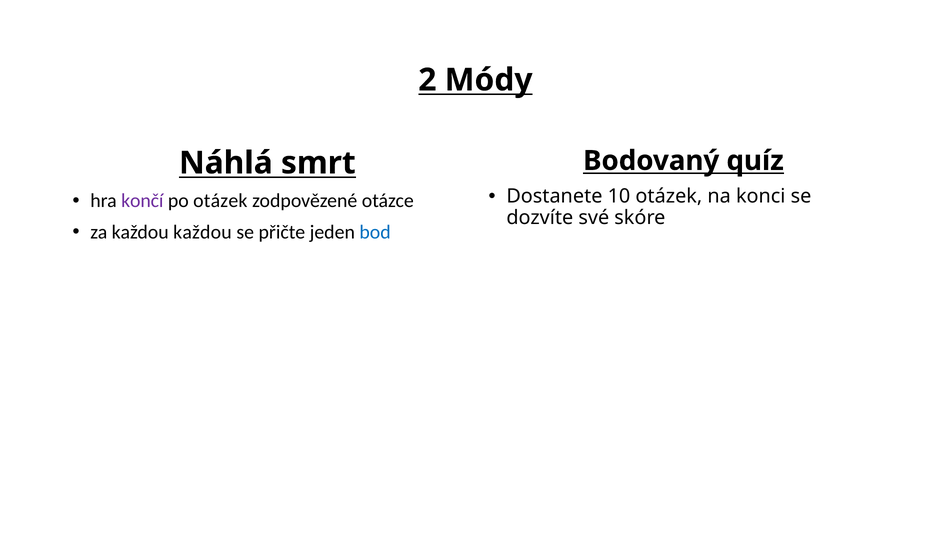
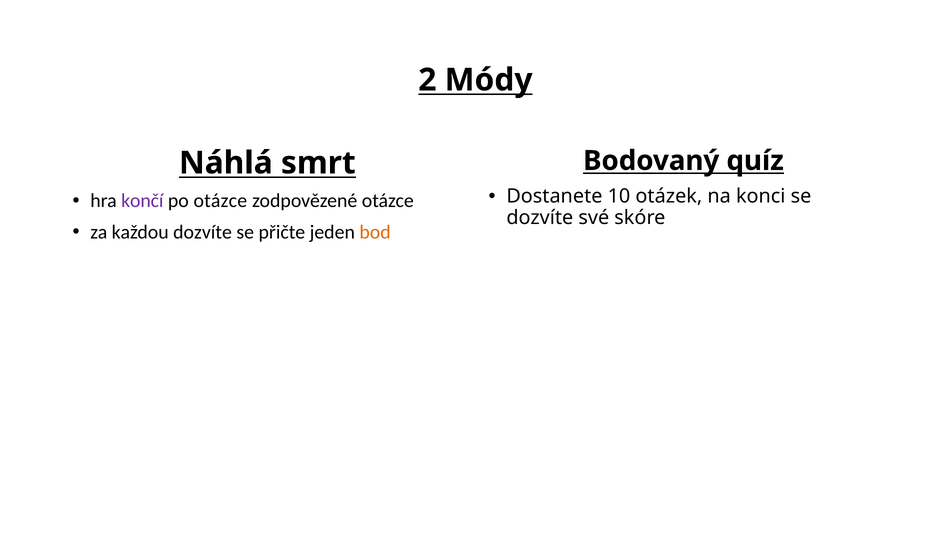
po otázek: otázek -> otázce (220, 201)
každou každou: každou -> dozvíte (203, 232)
bod colour: blue -> orange (375, 232)
